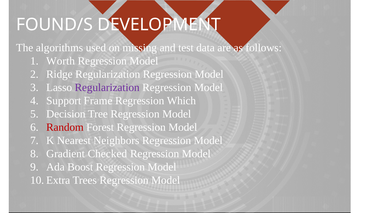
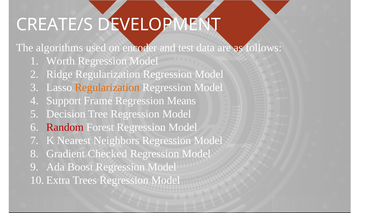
FOUND/S: FOUND/S -> CREATE/S (55, 25)
missing: missing -> encoder (140, 48)
Regularization colour: purple -> orange (107, 88)
Which: Which -> Means (181, 101)
